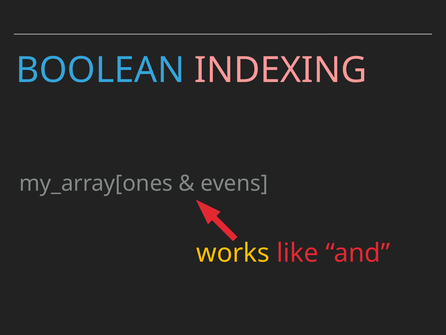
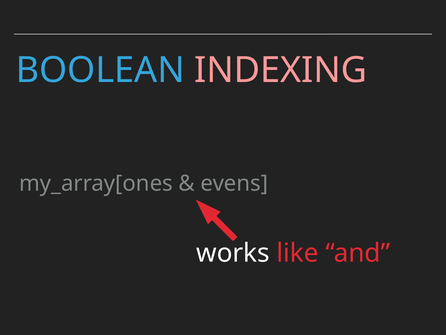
works colour: yellow -> white (233, 253)
